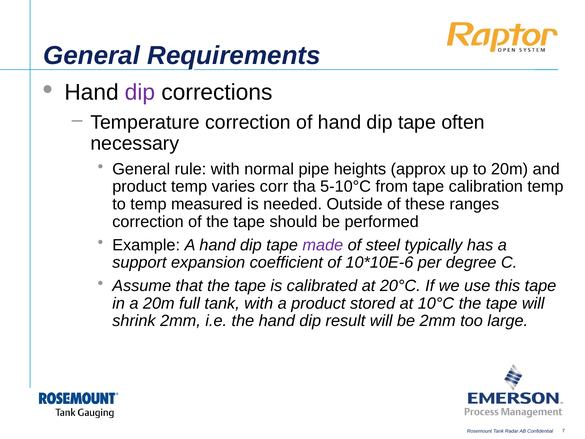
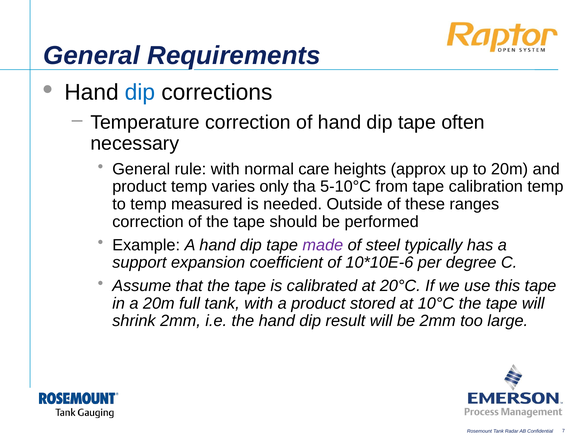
dip colour: purple -> blue (140, 92)
pipe: pipe -> care (314, 169)
corr: corr -> only (274, 186)
